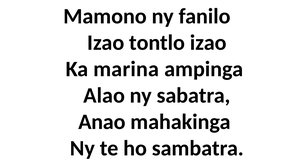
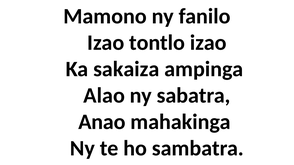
marina: marina -> sakaiza (126, 69)
